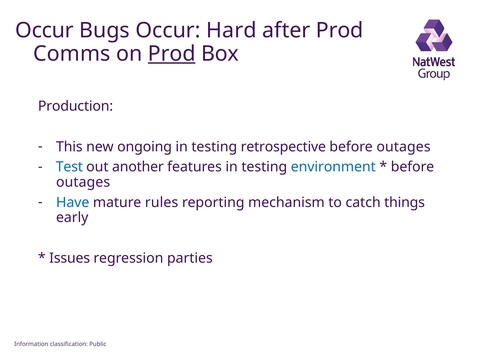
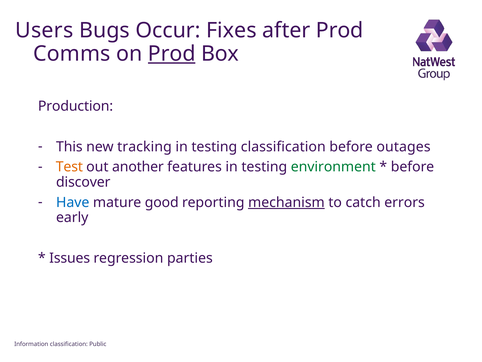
Occur: Occur -> Users (44, 30)
Hard: Hard -> Fixes (231, 30)
ongoing: ongoing -> tracking (144, 147)
testing retrospective: retrospective -> classiﬁcation (283, 147)
Test colour: blue -> orange (69, 167)
environment colour: blue -> green (333, 167)
outages: outages -> discover (83, 182)
rules: rules -> good (162, 202)
mechanism underline: none -> present (286, 202)
things: things -> errors (405, 202)
